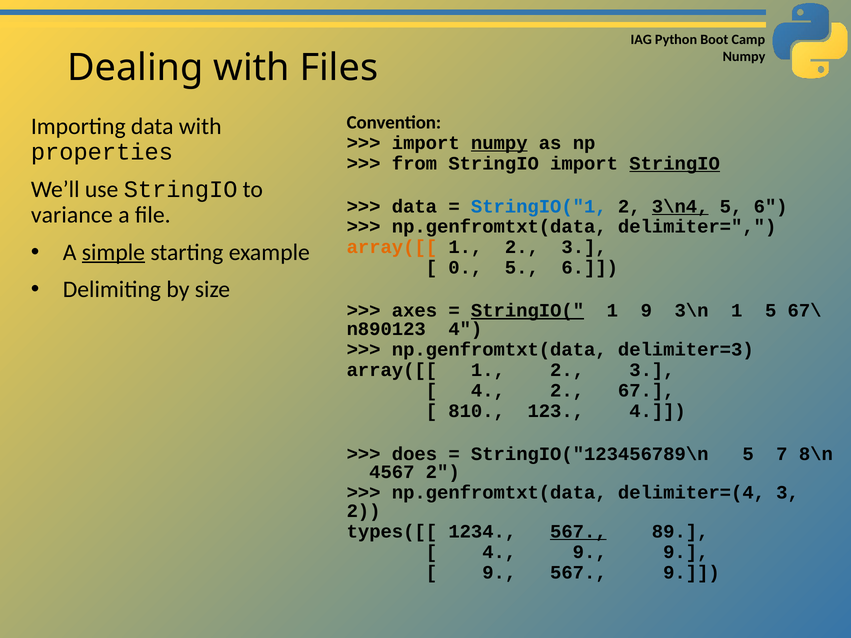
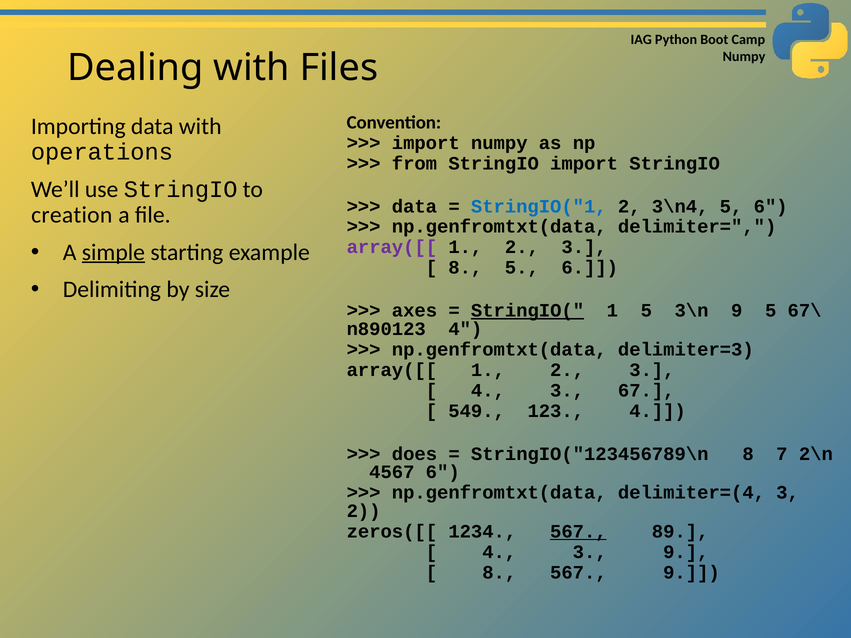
numpy underline: present -> none (499, 143)
properties: properties -> operations (102, 152)
StringIO underline: present -> none (675, 163)
3\n4 underline: present -> none (680, 206)
variance: variance -> creation (72, 215)
array([[ colour: orange -> purple (392, 247)
0: 0 -> 8 (465, 268)
1 9: 9 -> 5 (646, 311)
3\n 1: 1 -> 9 (737, 311)
2: 2 -> 3 (567, 391)
810: 810 -> 549 (477, 411)
StringIO("123456789\n 5: 5 -> 8 (748, 454)
8\n: 8\n -> 2\n (816, 454)
4567 2: 2 -> 6 (443, 472)
types([[: types([[ -> zeros([[ (392, 532)
9: 9 -> 3 (590, 552)
9: 9 -> 8 (499, 573)
